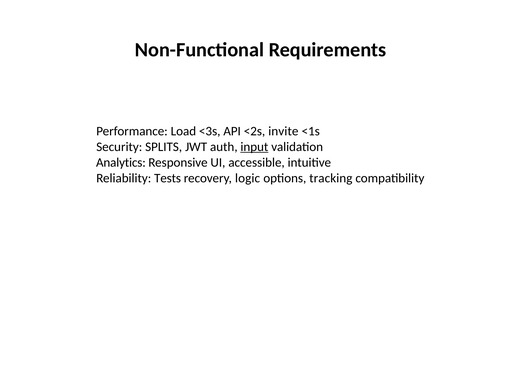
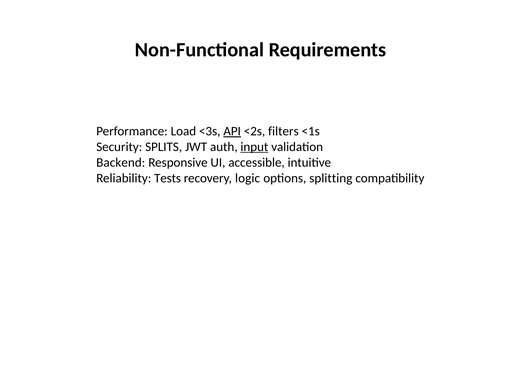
API underline: none -> present (232, 131)
invite: invite -> filters (283, 131)
Analytics: Analytics -> Backend (121, 162)
tracking: tracking -> splitting (331, 178)
